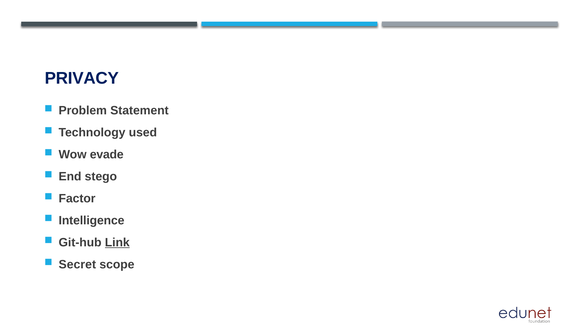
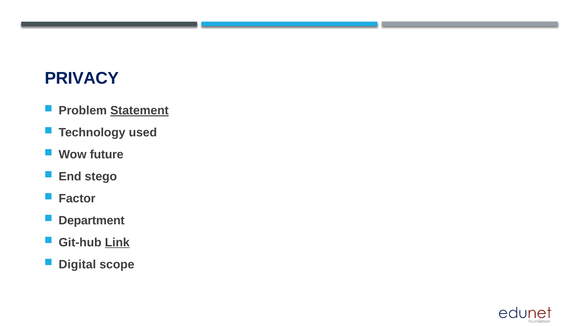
Statement underline: none -> present (139, 111)
evade: evade -> future (107, 154)
Intelligence: Intelligence -> Department (92, 220)
Secret: Secret -> Digital (77, 264)
